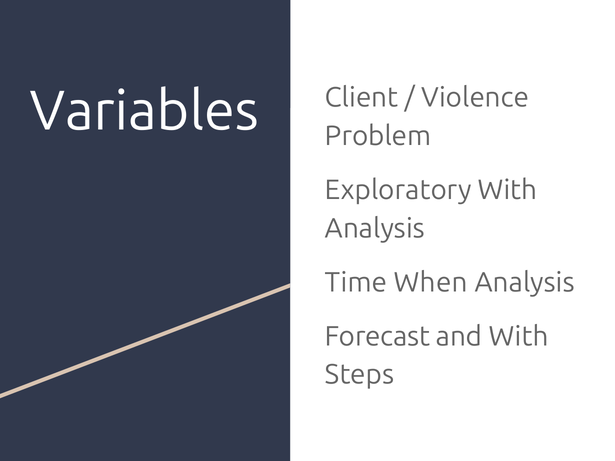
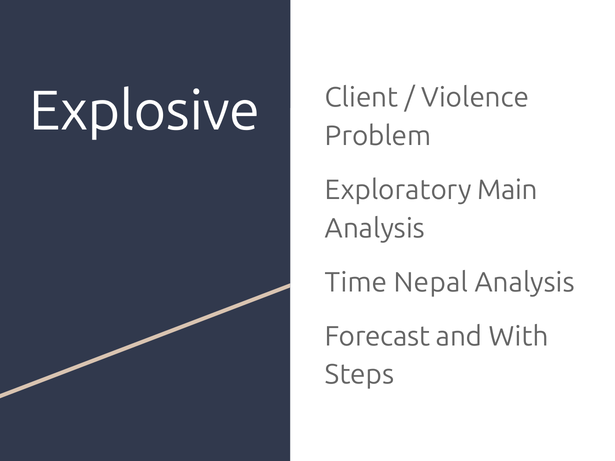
Variables: Variables -> Explosive (145, 111)
Exploratory With: With -> Main (508, 190)
When: When -> Nepal (431, 282)
